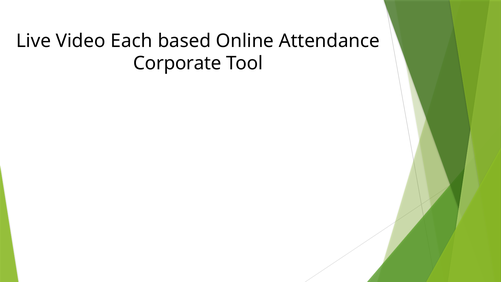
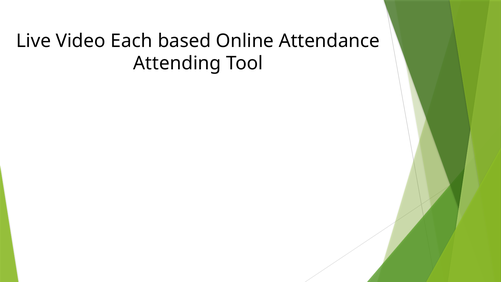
Corporate: Corporate -> Attending (177, 63)
